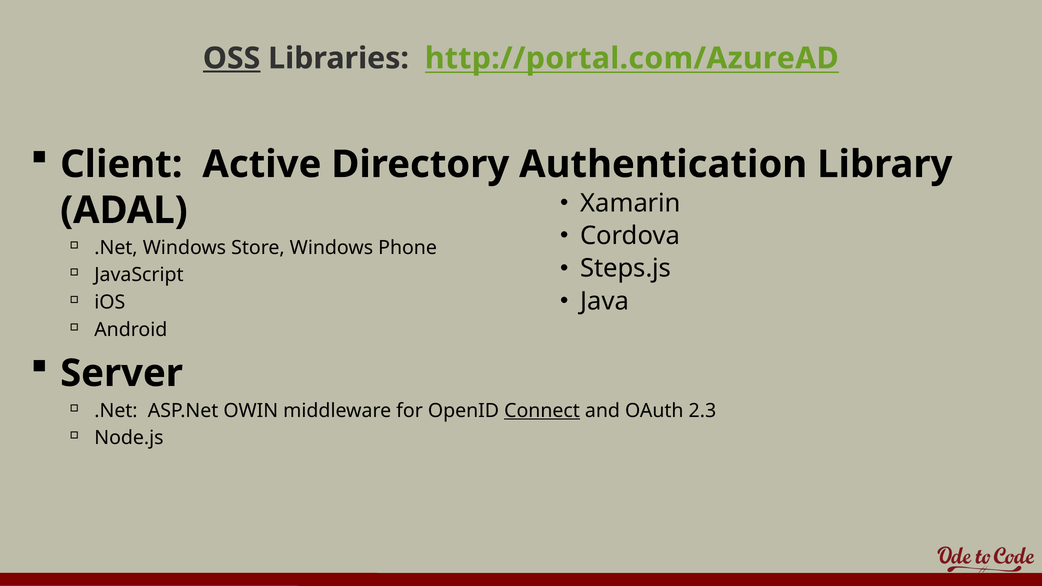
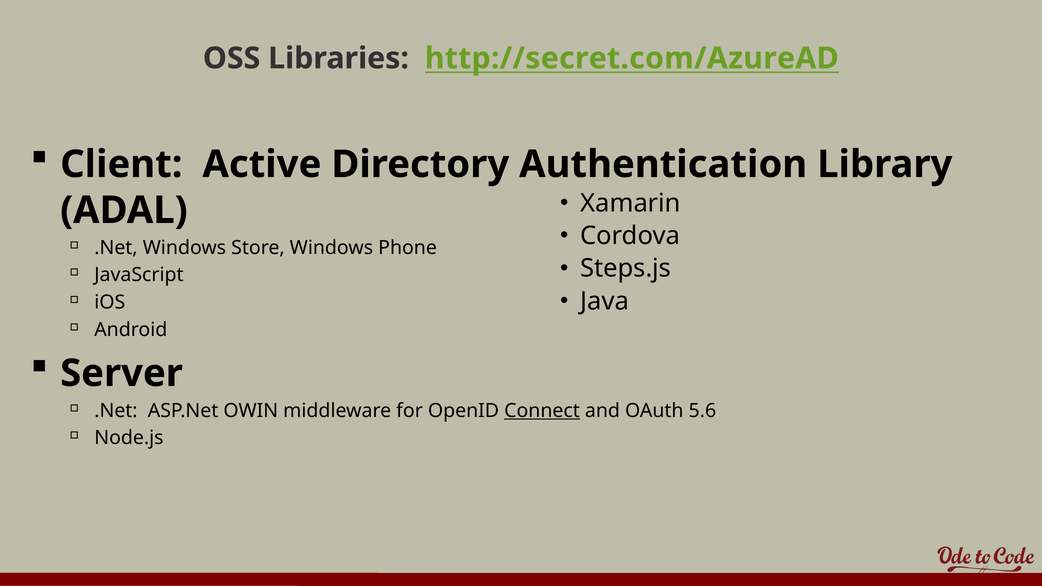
OSS underline: present -> none (232, 58)
http://portal.com/AzureAD: http://portal.com/AzureAD -> http://secret.com/AzureAD (632, 58)
2.3: 2.3 -> 5.6 (702, 411)
